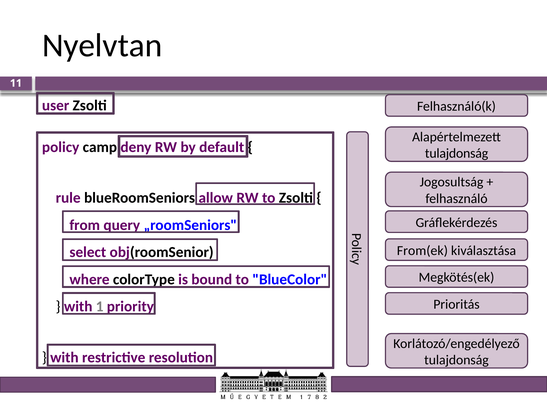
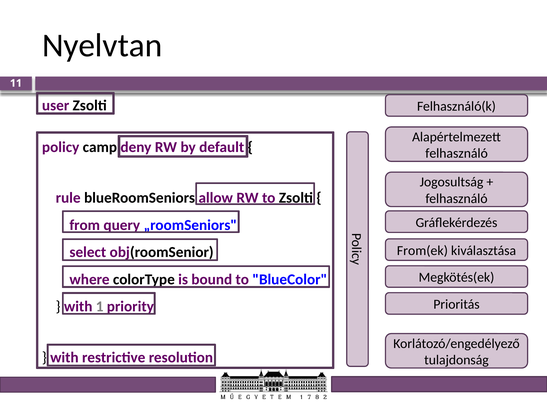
tulajdonság: tulajdonság -> felhasználó (457, 153)
